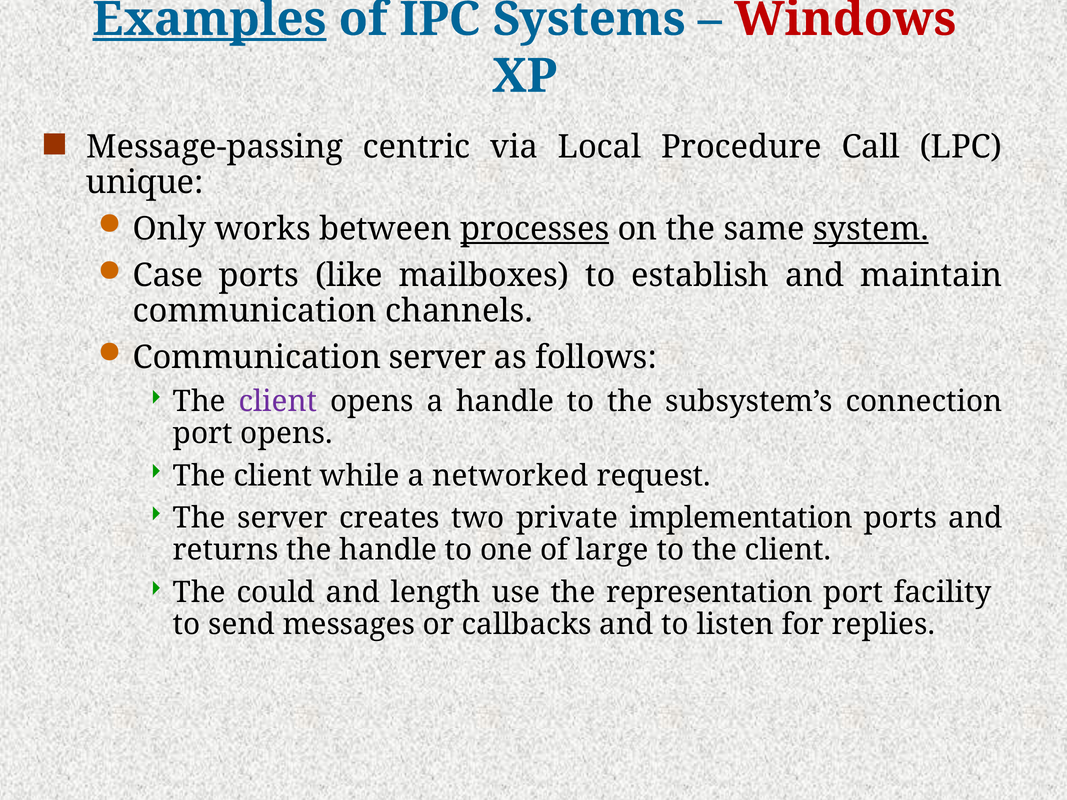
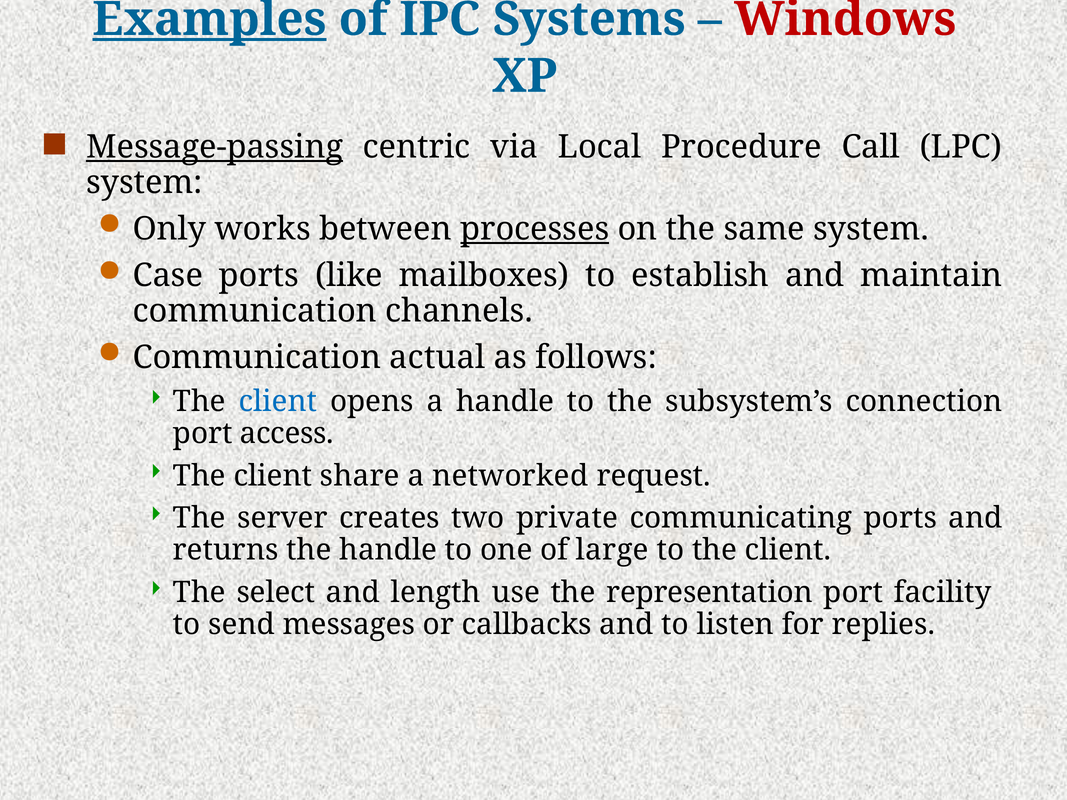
Message-passing underline: none -> present (215, 147)
unique: unique -> system (144, 182)
system underline: present -> none (871, 229)
Communication server: server -> actual (437, 357)
client colour: purple -> blue (278, 402)
port opens: opens -> access (287, 434)
while: while -> share (360, 476)
implementation: implementation -> communicating (741, 518)
could: could -> select (276, 593)
